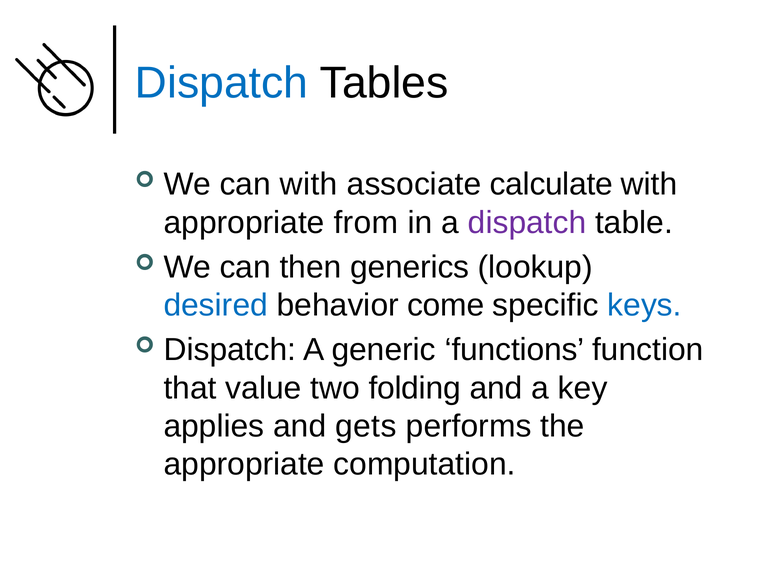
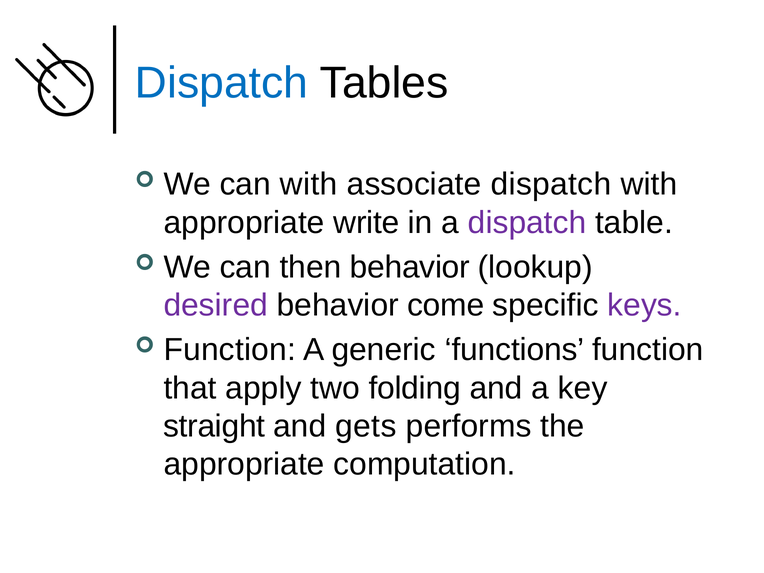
associate calculate: calculate -> dispatch (551, 184)
from: from -> write (366, 223)
then generics: generics -> behavior (410, 267)
desired colour: blue -> purple (216, 305)
keys colour: blue -> purple (645, 305)
Dispatch: Dispatch -> Function (230, 350)
value: value -> apply (263, 388)
applies: applies -> straight (214, 426)
